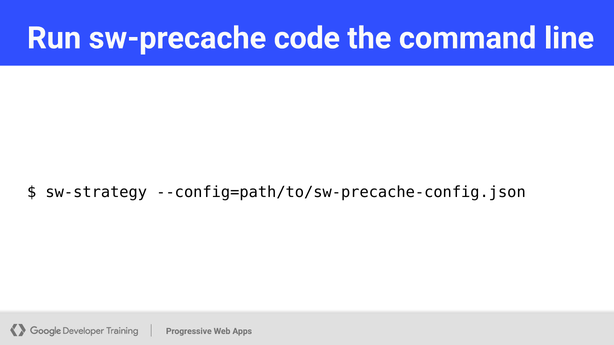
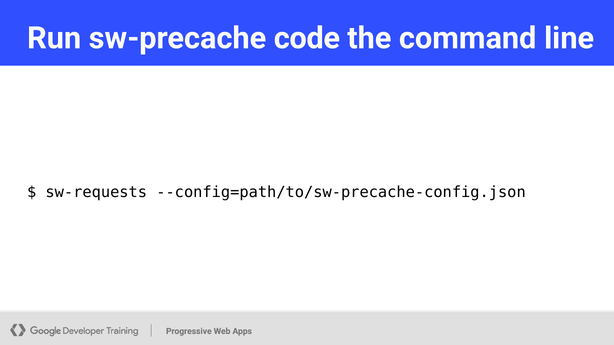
sw-strategy: sw-strategy -> sw-requests (96, 193)
